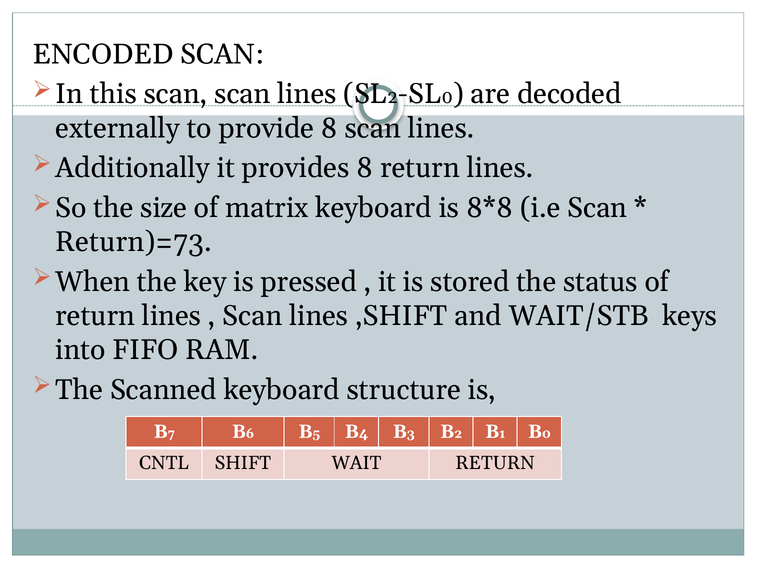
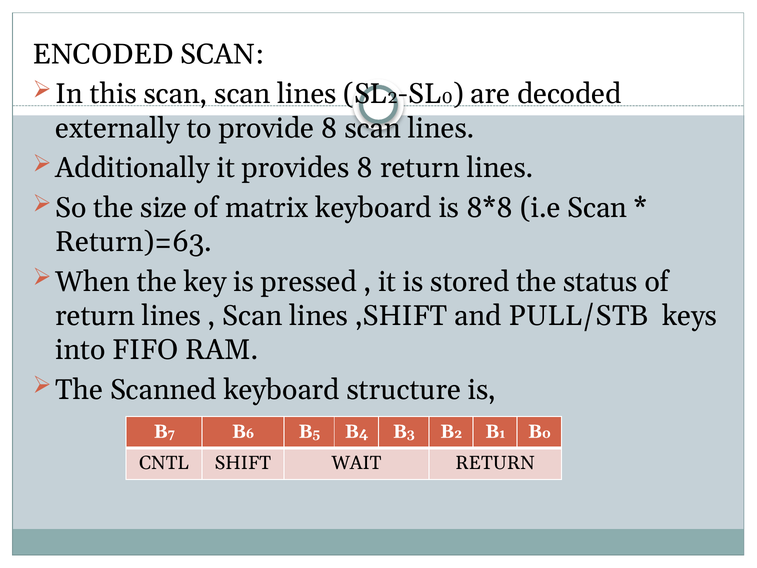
Return)=73: Return)=73 -> Return)=63 (134, 242)
WAIT/STB: WAIT/STB -> PULL/STB (578, 316)
